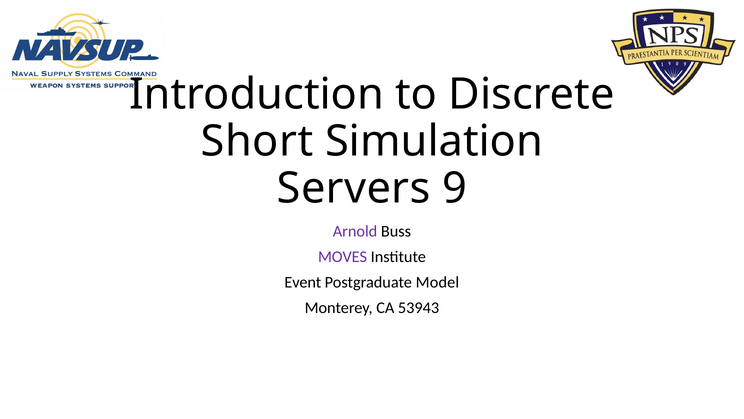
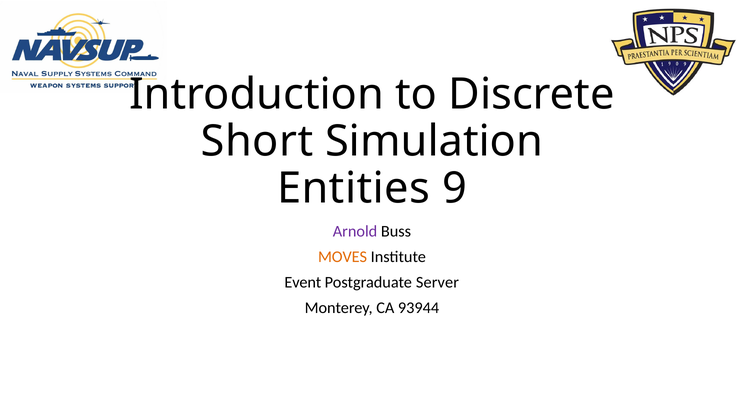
Servers: Servers -> Entities (354, 188)
MOVES colour: purple -> orange (343, 257)
Model: Model -> Server (437, 282)
53943: 53943 -> 93944 (419, 307)
